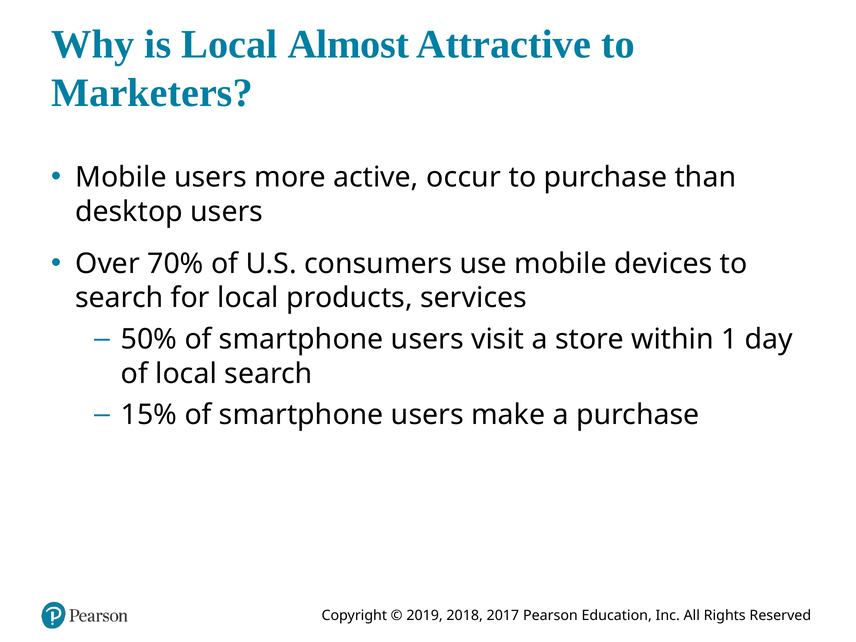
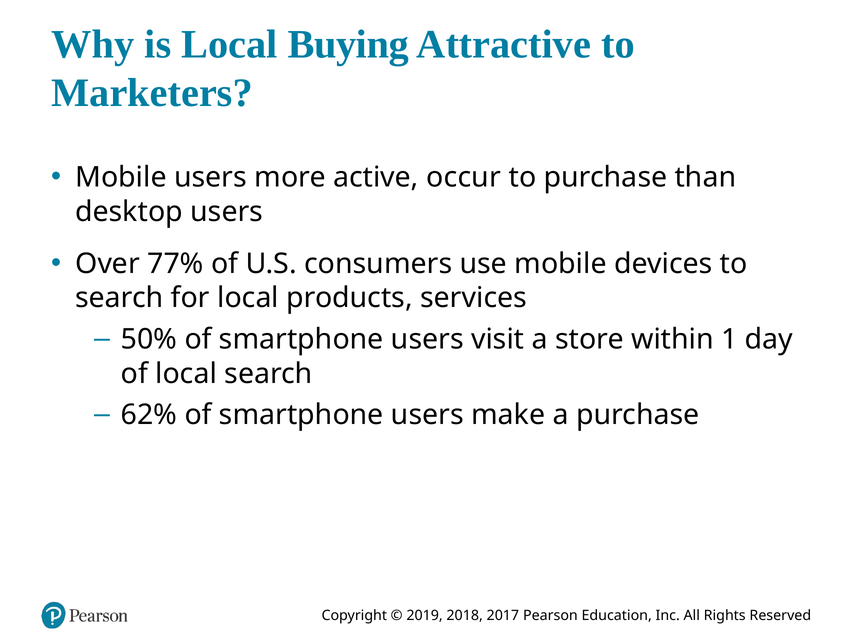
Almost: Almost -> Buying (348, 44)
70%: 70% -> 77% (176, 264)
15%: 15% -> 62% (149, 415)
